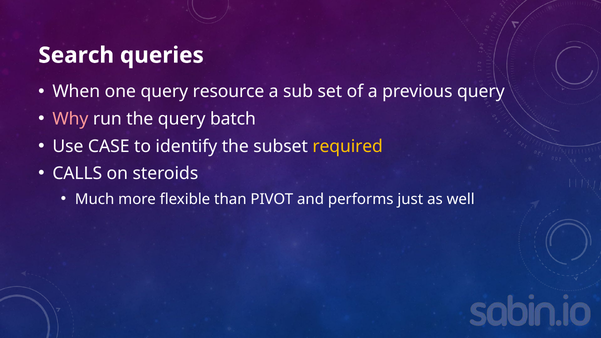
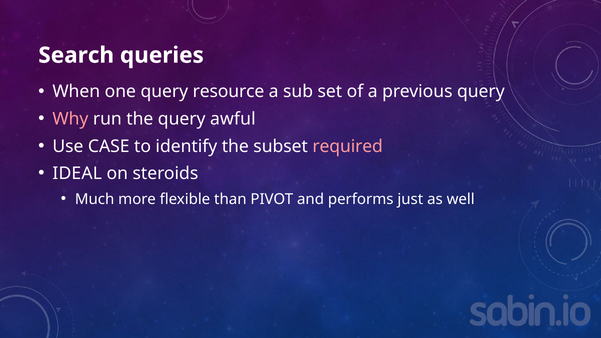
batch: batch -> awful (233, 119)
required colour: yellow -> pink (348, 146)
CALLS: CALLS -> IDEAL (77, 174)
